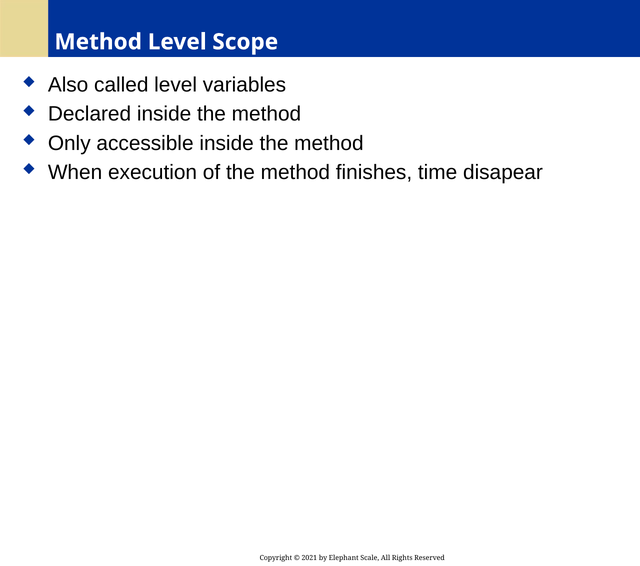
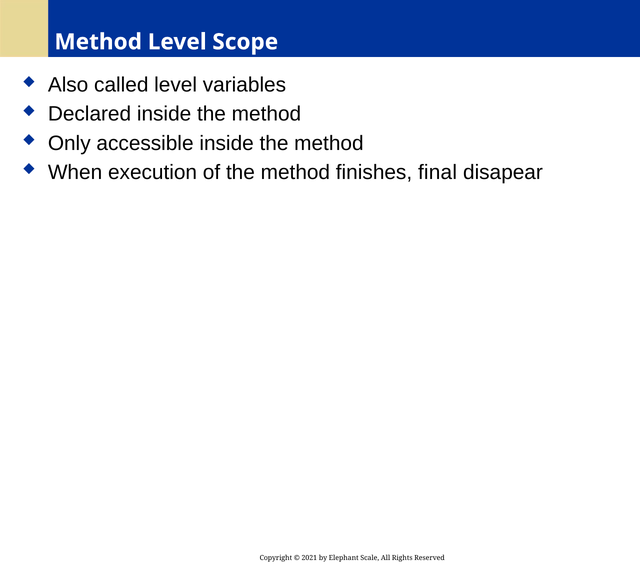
time: time -> final (437, 172)
